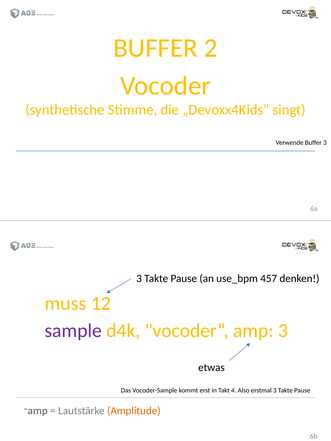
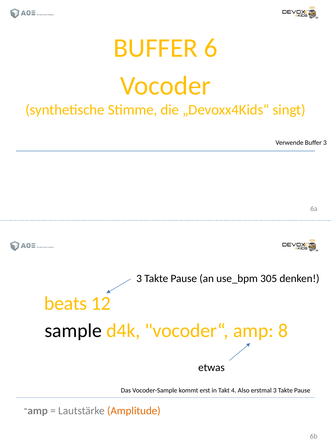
2: 2 -> 6 (211, 48)
457: 457 -> 305 (269, 279)
muss: muss -> beats (66, 304)
sample colour: purple -> black (73, 331)
amp 3: 3 -> 8 (283, 331)
